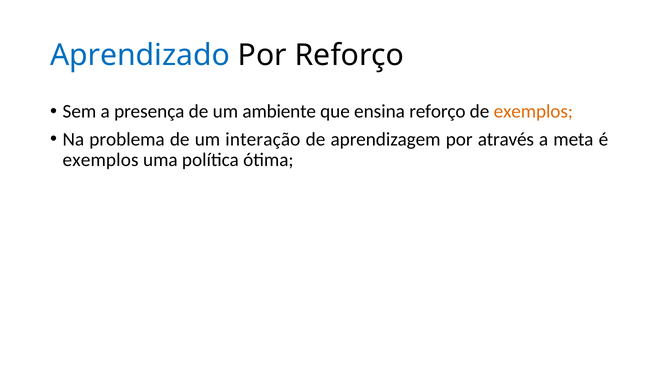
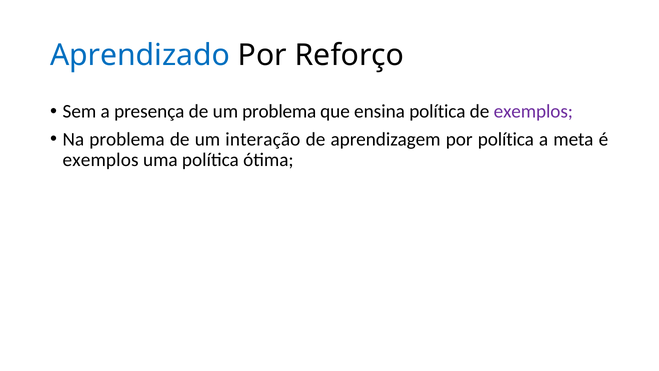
um ambiente: ambiente -> problema (279, 111)
ensina reforço: reforço -> política (437, 111)
exemplos colour: orange -> purple (533, 111)
por através: através -> política (506, 139)
